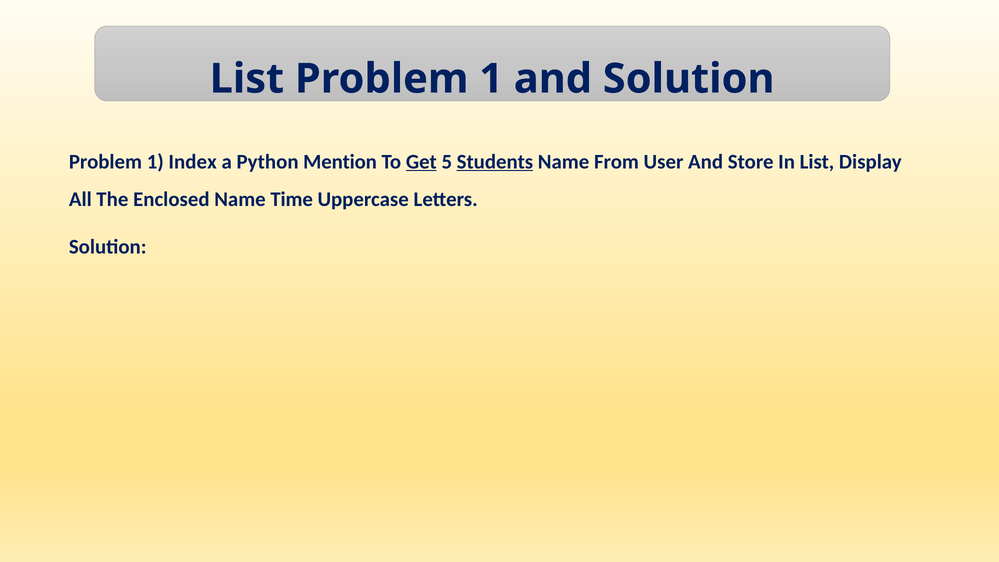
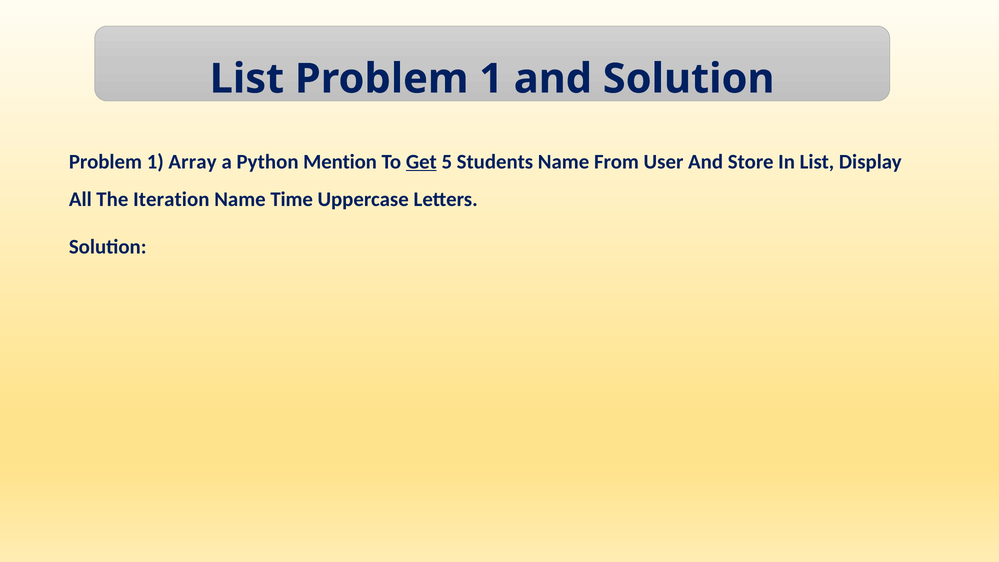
Index: Index -> Array (193, 162)
Students underline: present -> none (495, 162)
Enclosed: Enclosed -> Iteration (171, 199)
